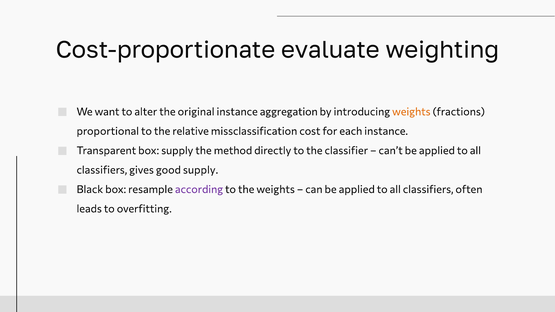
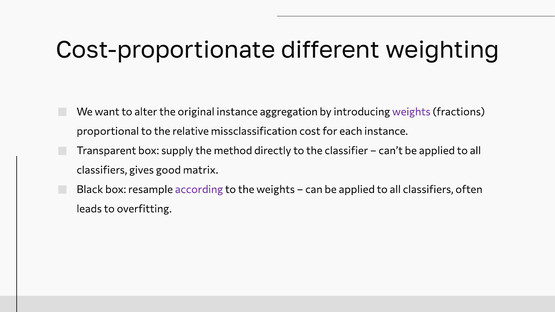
evaluate: evaluate -> different (331, 50)
weights colour: orange -> purple (411, 112)
good supply: supply -> matrix (201, 170)
